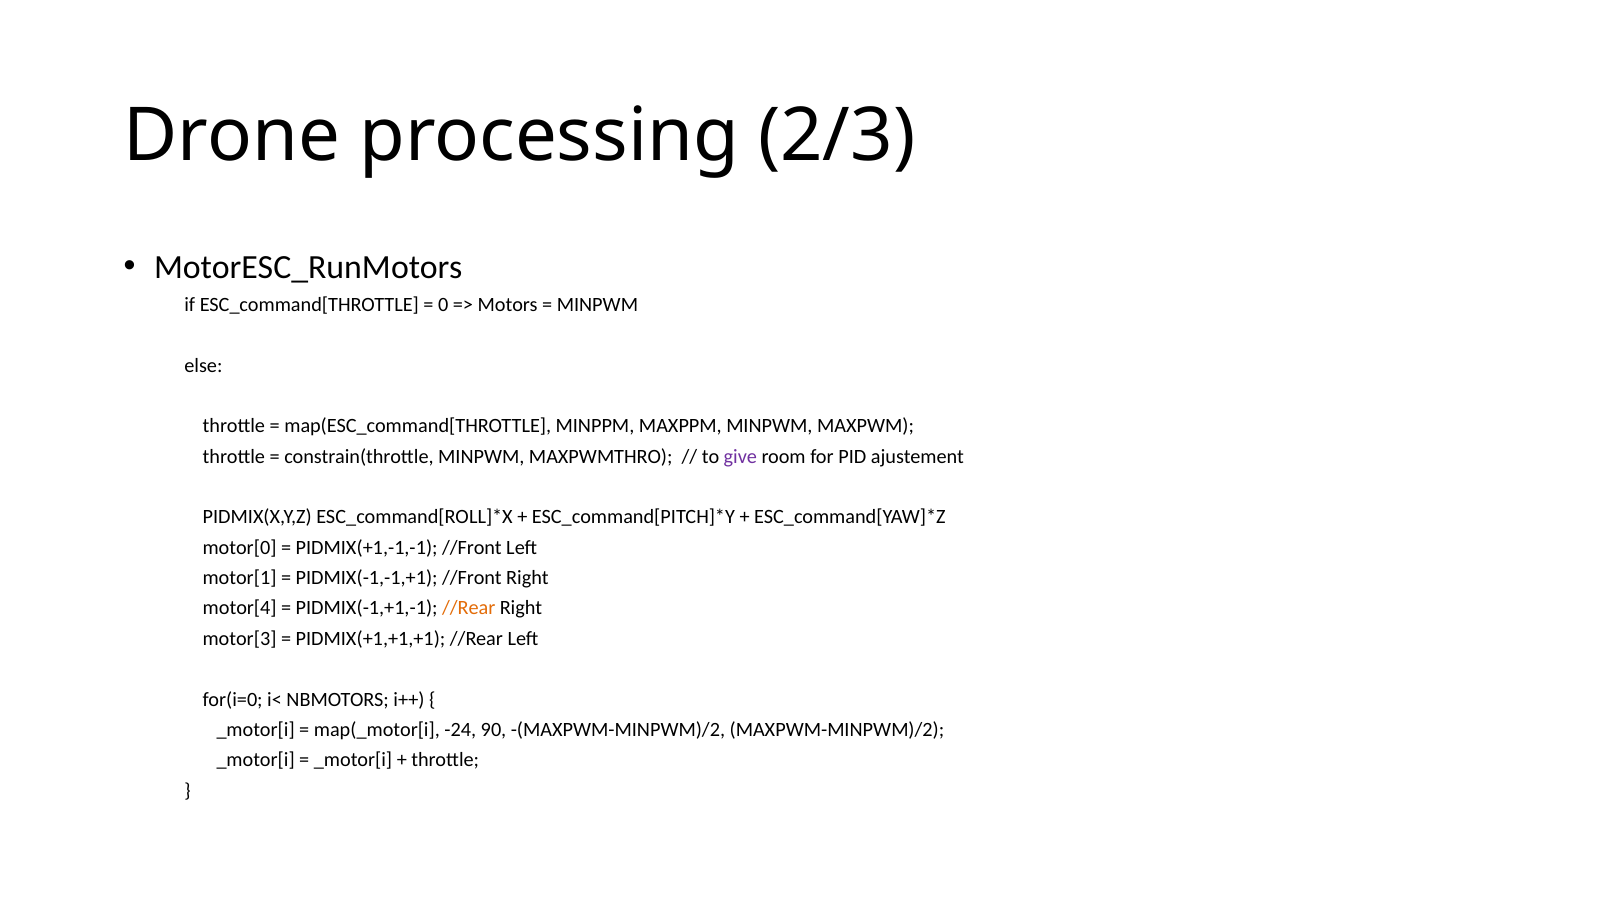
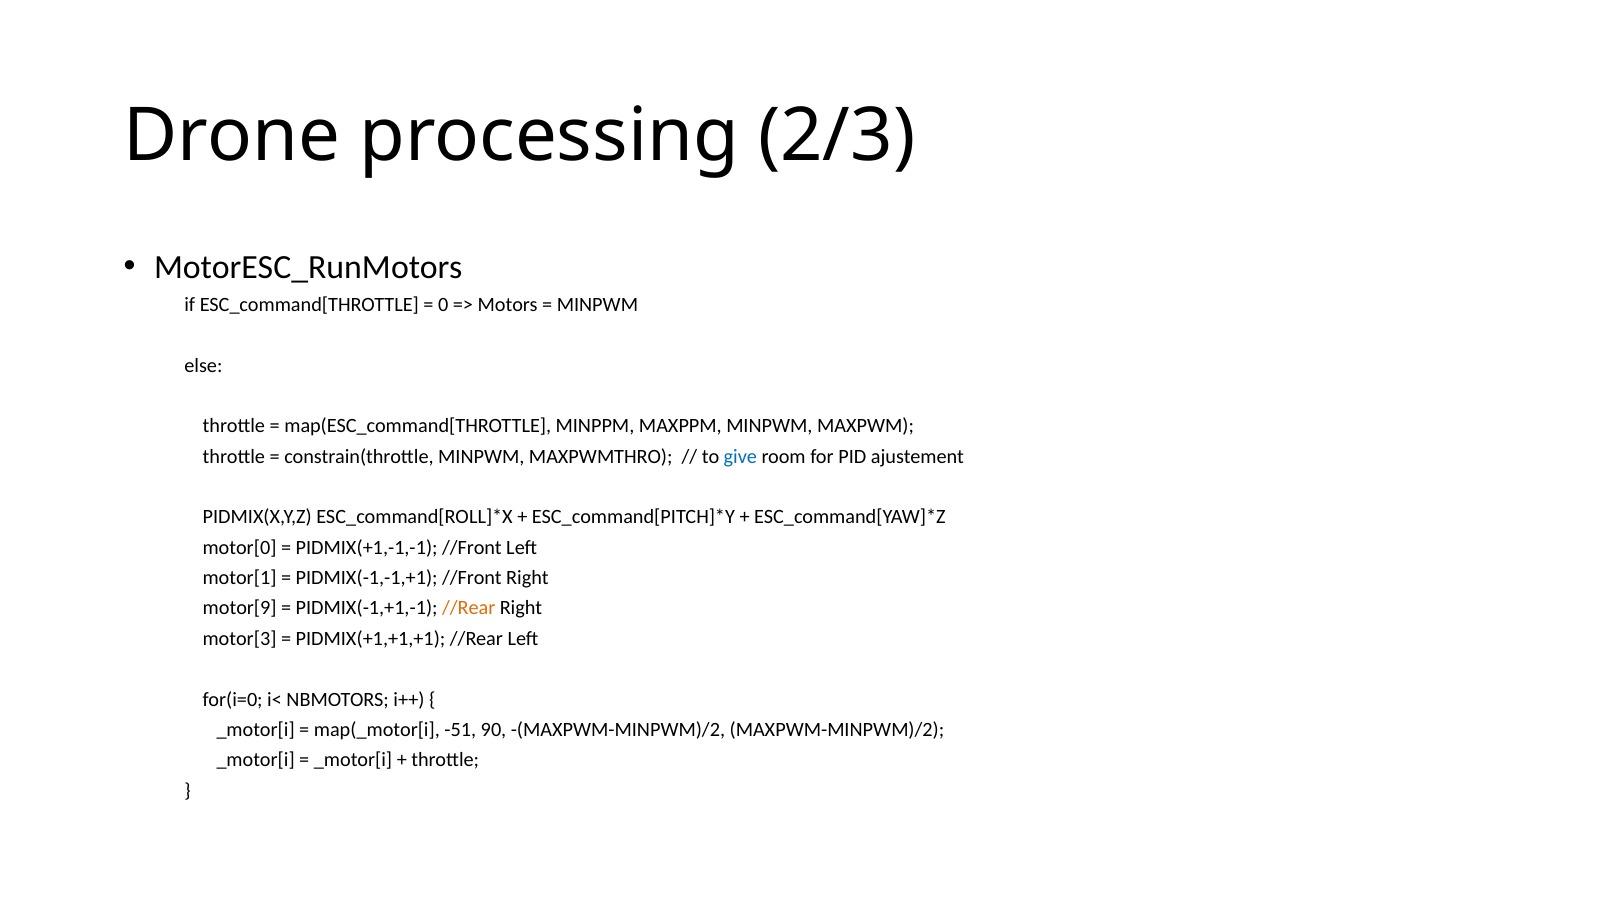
give colour: purple -> blue (740, 456)
motor[4: motor[4 -> motor[9 (240, 608)
-24: -24 -> -51 (460, 729)
